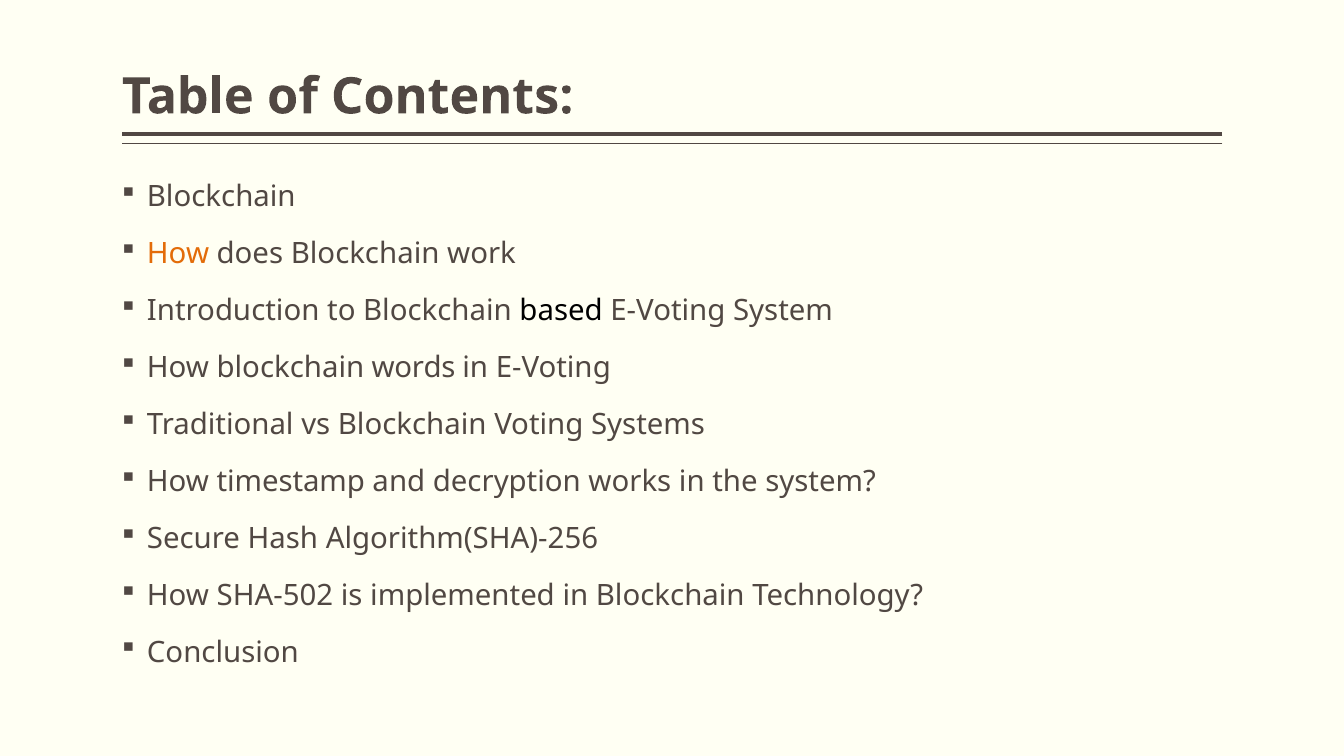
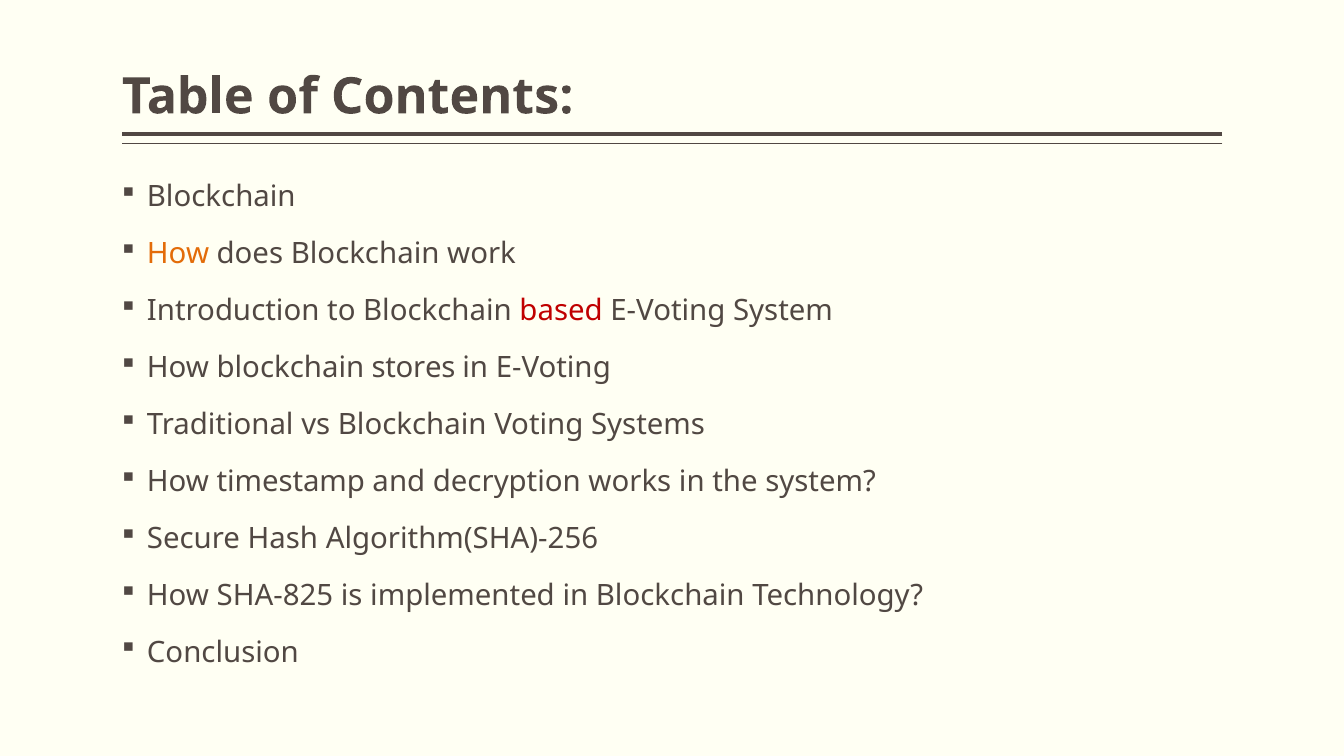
based colour: black -> red (561, 311)
words: words -> stores (414, 368)
SHA-502: SHA-502 -> SHA-825 (275, 596)
